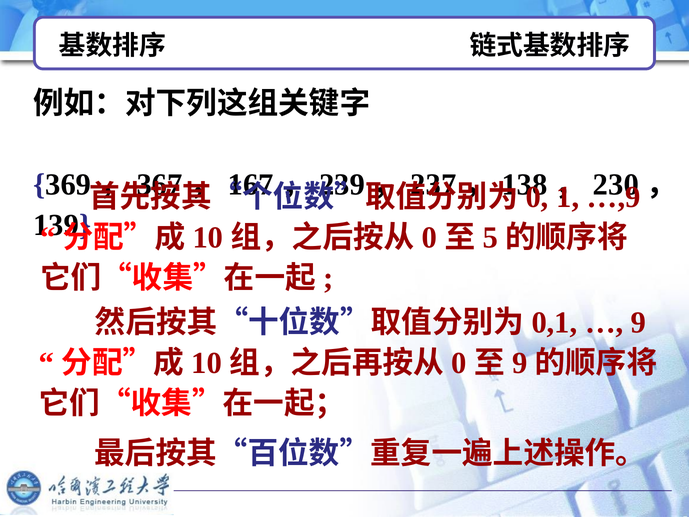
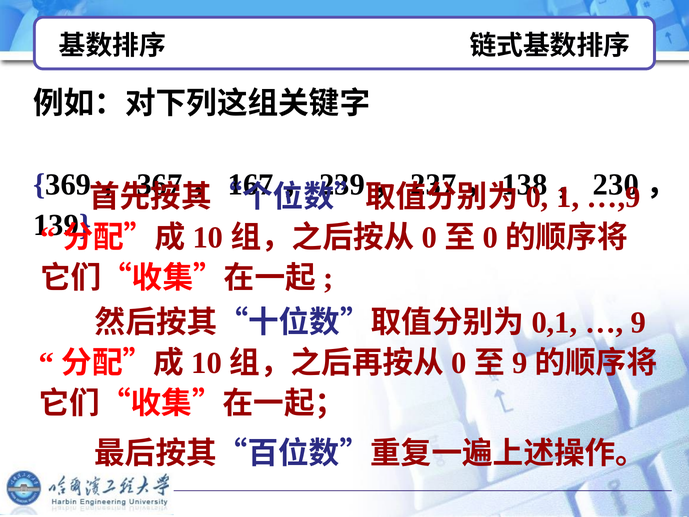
5: 5 -> 0 (490, 238)
